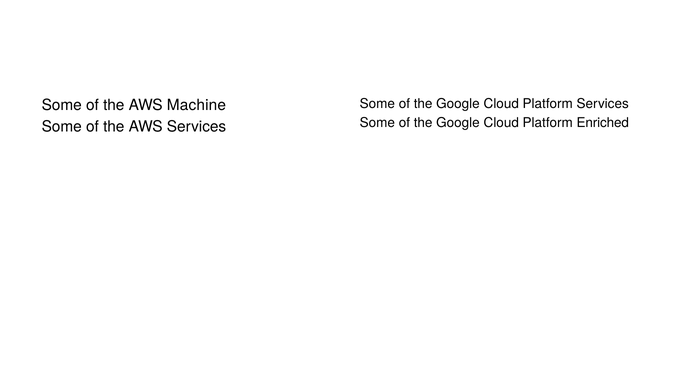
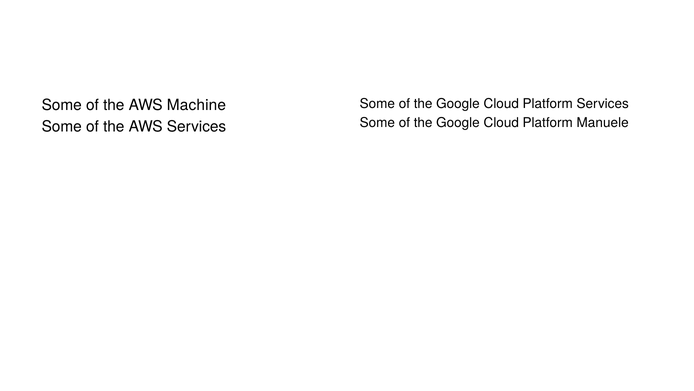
Enriched: Enriched -> Manuele (603, 123)
